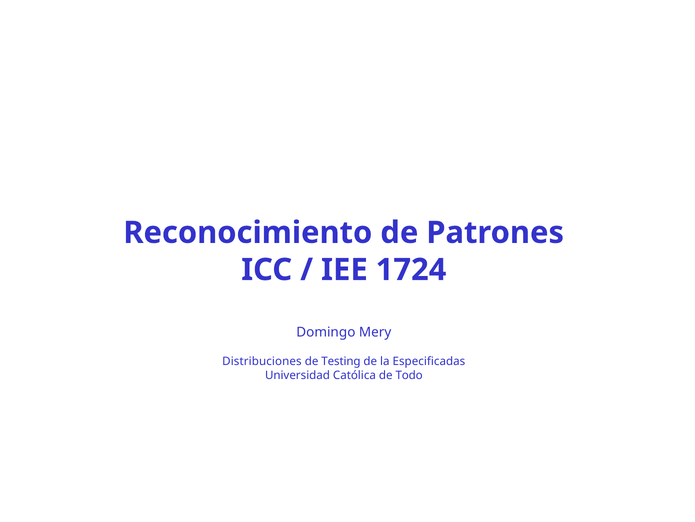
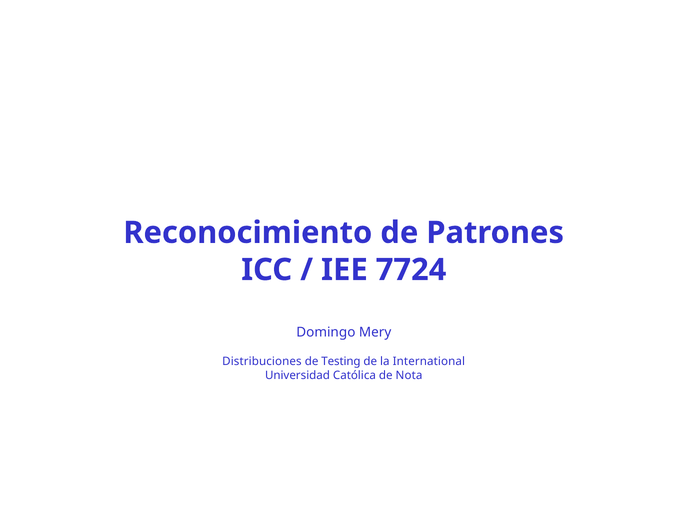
1724: 1724 -> 7724 (411, 269)
Especificadas: Especificadas -> International (429, 361)
Todo: Todo -> Nota (409, 375)
